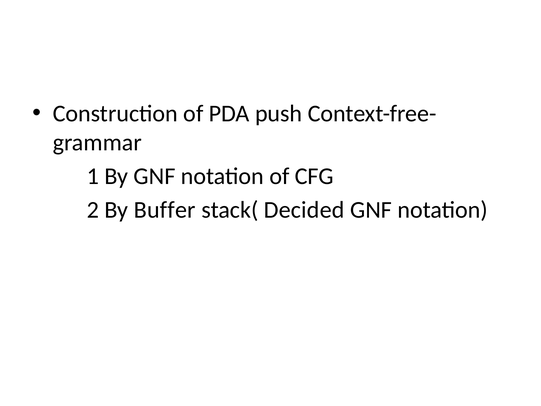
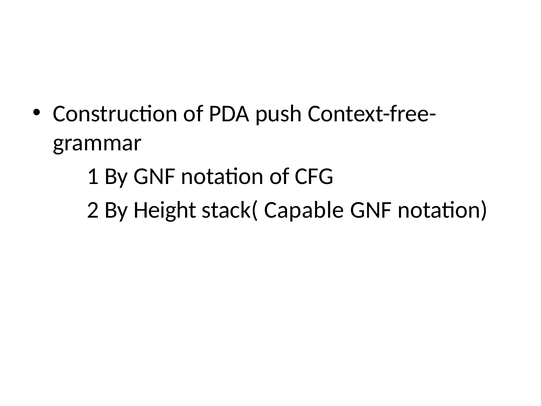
Buffer: Buffer -> Height (165, 210)
Decided: Decided -> Capable (304, 210)
